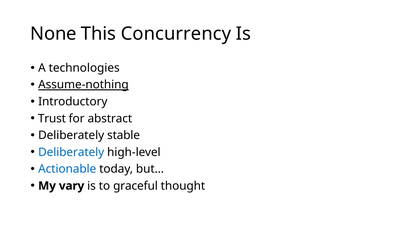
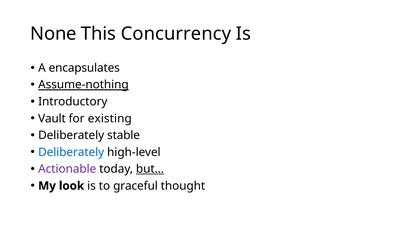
technologies: technologies -> encapsulates (84, 68)
Trust: Trust -> Vault (52, 119)
abstract: abstract -> existing (110, 119)
Actionable colour: blue -> purple (67, 169)
but… underline: none -> present (150, 169)
vary: vary -> look (72, 186)
